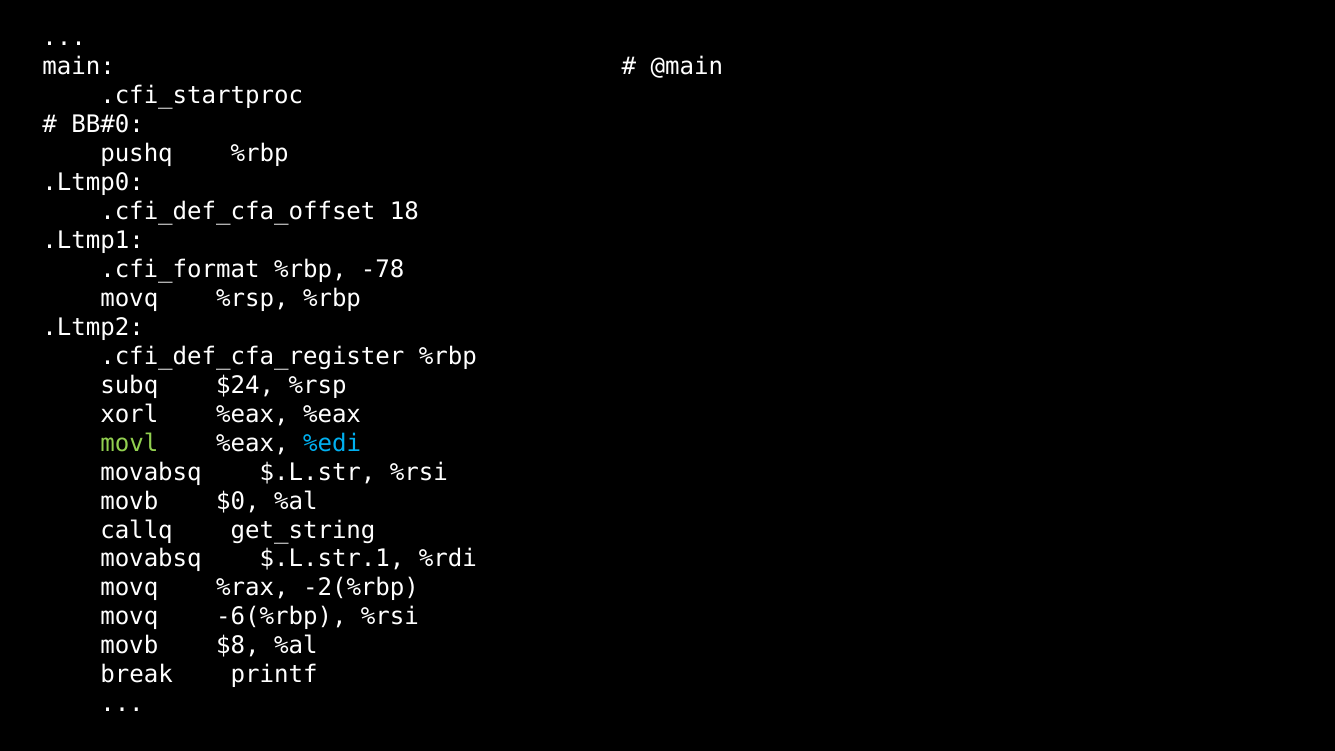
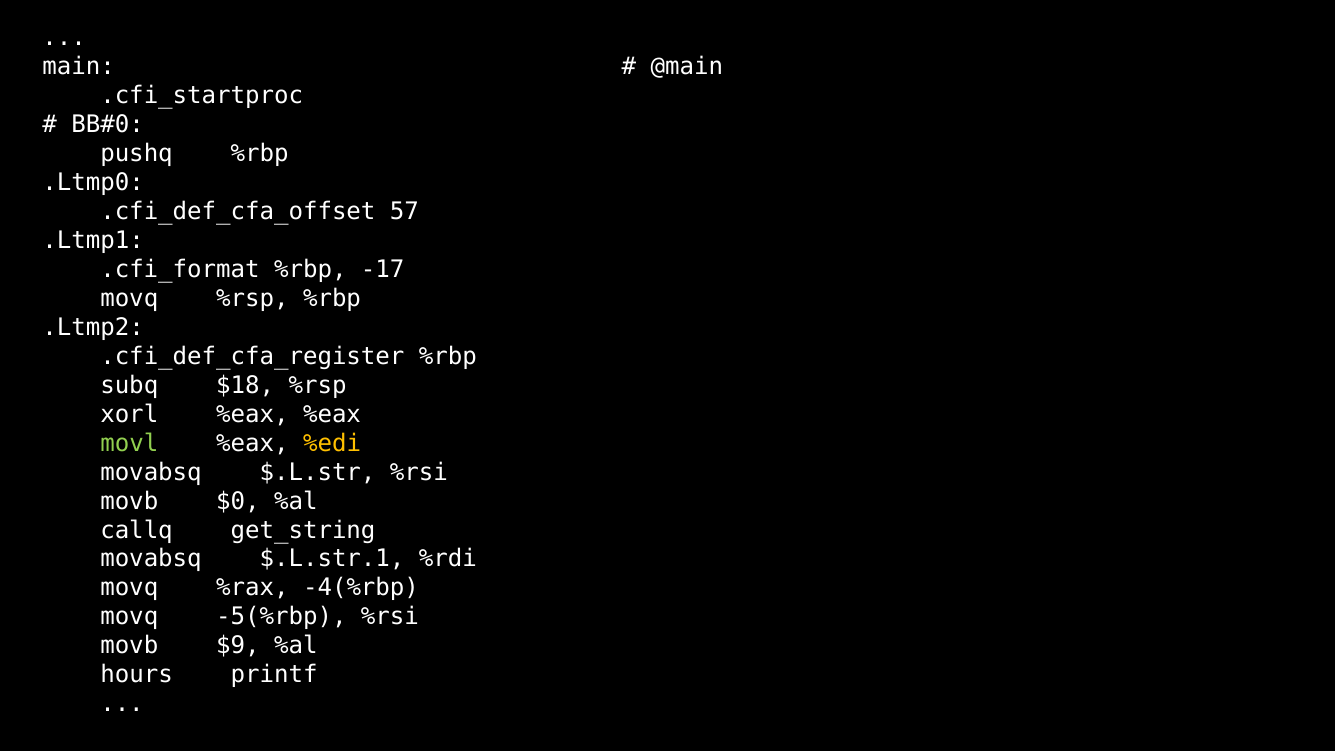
18: 18 -> 57 (404, 211)
-78: -78 -> -17 (383, 269)
$24: $24 -> $18 (245, 385)
%edi colour: light blue -> yellow (332, 443)
-2(%rbp: -2(%rbp -> -4(%rbp (361, 588)
-6(%rbp: -6(%rbp -> -5(%rbp (281, 617)
$8: $8 -> $9 (238, 646)
break: break -> hours (137, 675)
